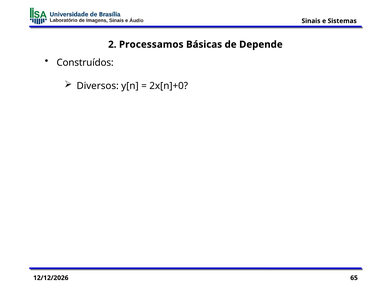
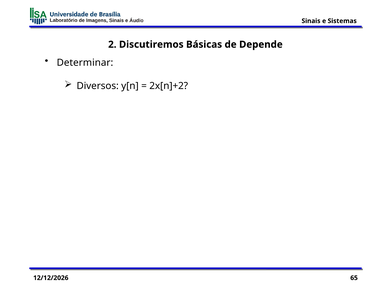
Processamos: Processamos -> Discutiremos (151, 45)
Construídos: Construídos -> Determinar (85, 63)
2x[n]+0: 2x[n]+0 -> 2x[n]+2 (169, 86)
